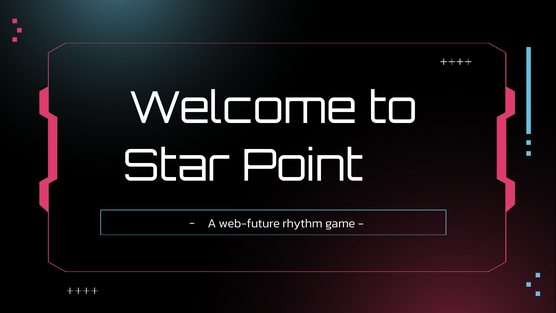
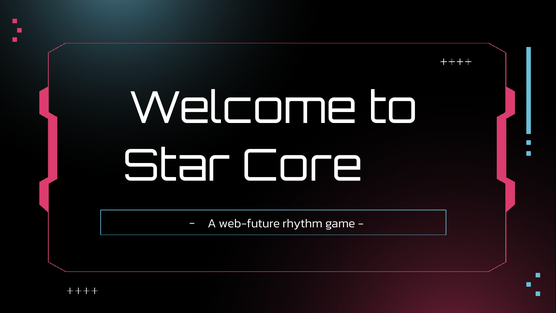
Point: Point -> Core (302, 166)
